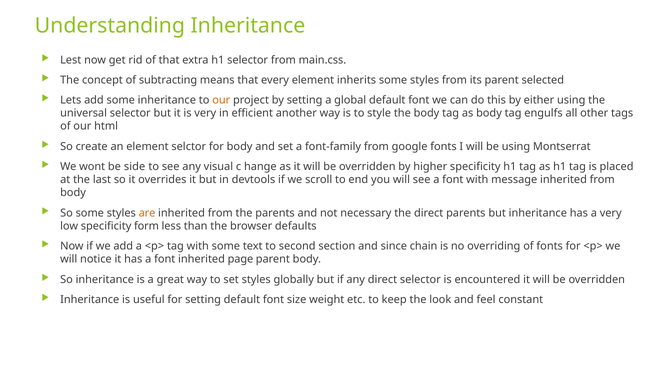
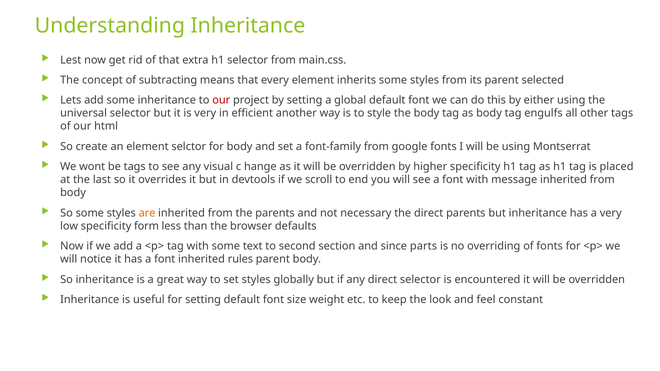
our colour: orange -> red (221, 100)
be side: side -> tags (135, 167)
chain: chain -> parts (423, 246)
page: page -> rules (240, 260)
